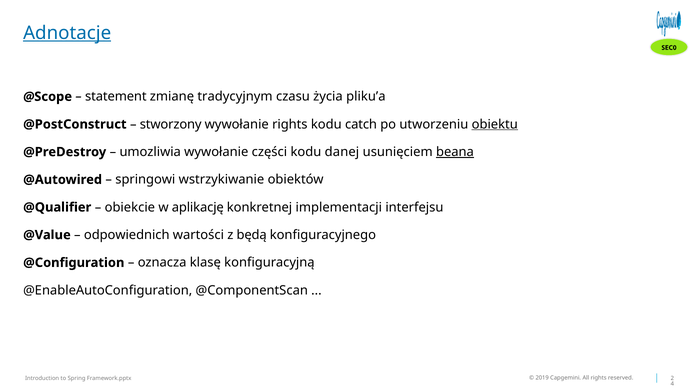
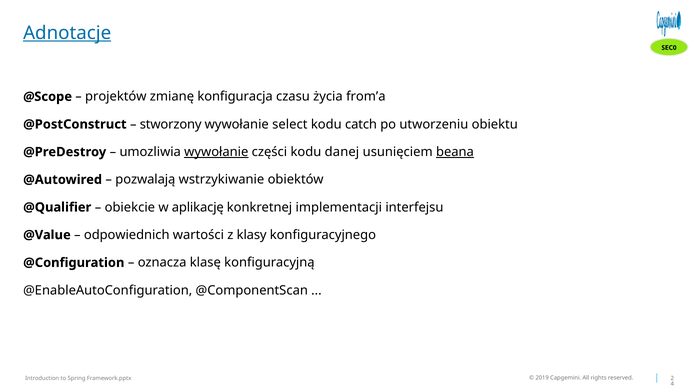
statement: statement -> projektów (116, 97)
tradycyjnym: tradycyjnym -> konfiguracja (235, 97)
pliku’a: pliku’a -> from’a (366, 97)
wywołanie rights: rights -> select (290, 124)
obiektu underline: present -> none (495, 124)
wywołanie underline: none -> present (216, 152)
springowi: springowi -> pozwalają (145, 180)
będą: będą -> klasy (252, 235)
